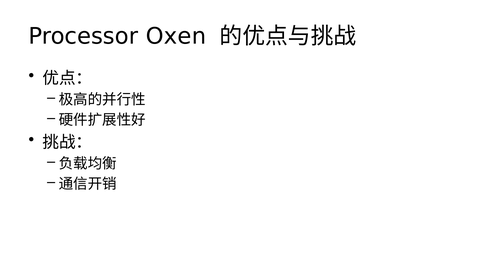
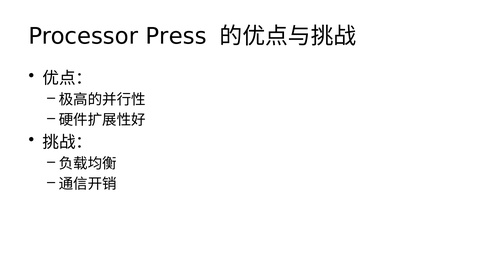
Oxen: Oxen -> Press (176, 36)
